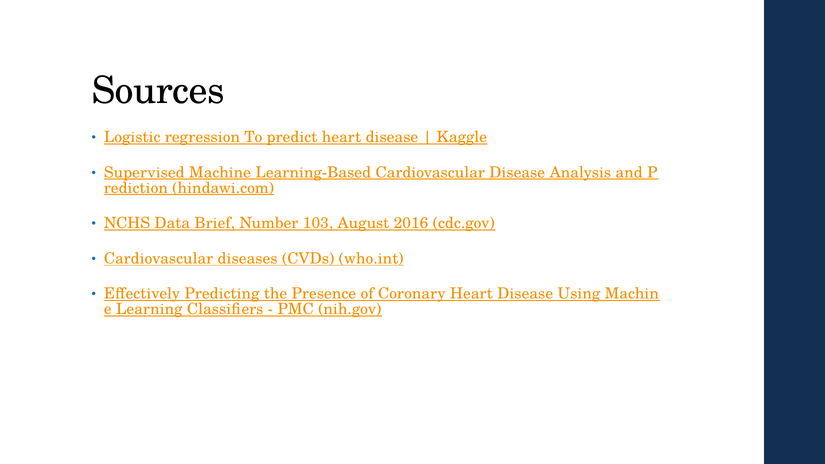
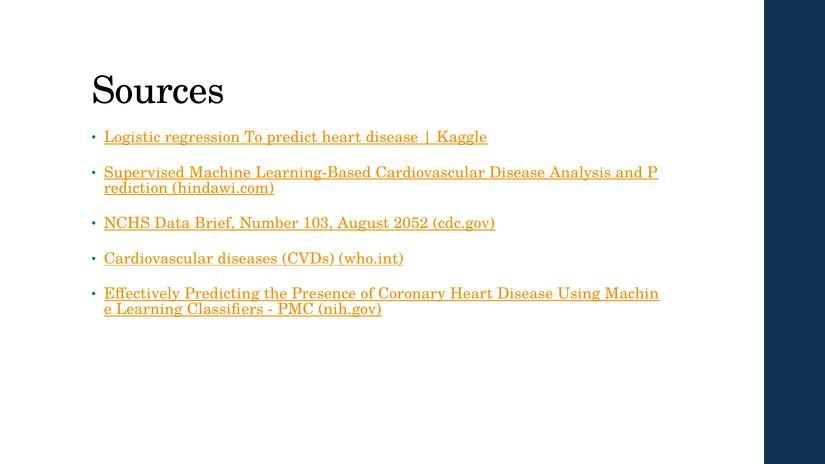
2016: 2016 -> 2052 (411, 223)
